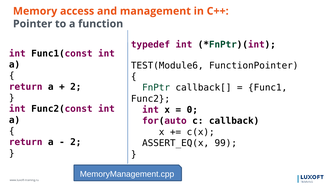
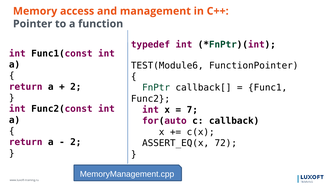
0: 0 -> 7 (192, 110)
99: 99 -> 72 (226, 143)
